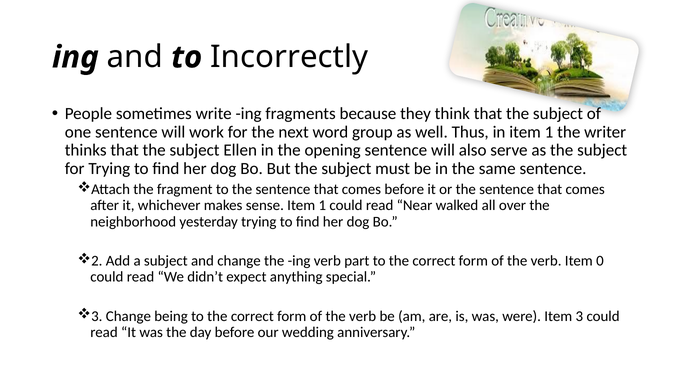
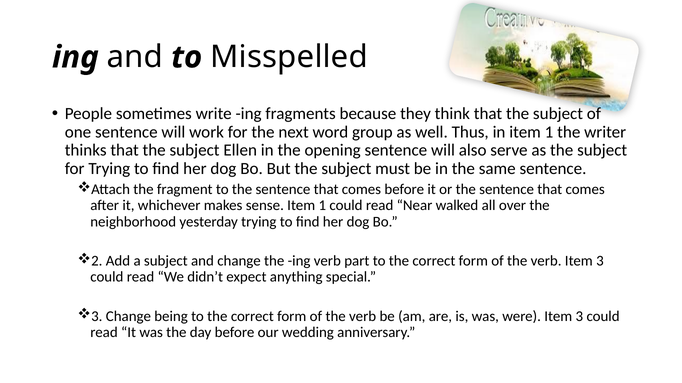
Incorrectly: Incorrectly -> Misspelled (289, 57)
verb Item 0: 0 -> 3 (600, 261)
